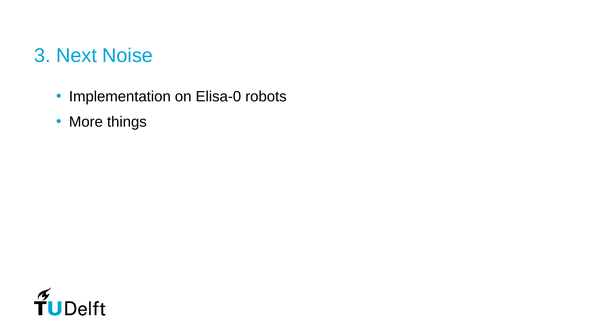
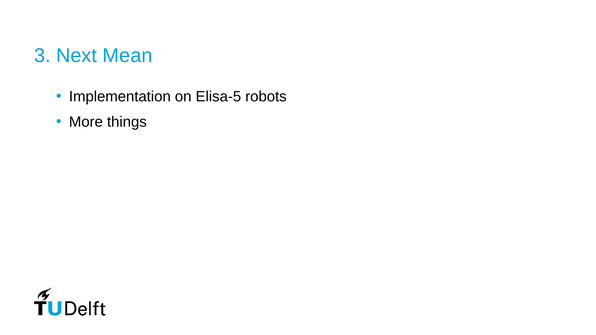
Noise: Noise -> Mean (128, 56)
Elisa-0: Elisa-0 -> Elisa-5 (218, 97)
